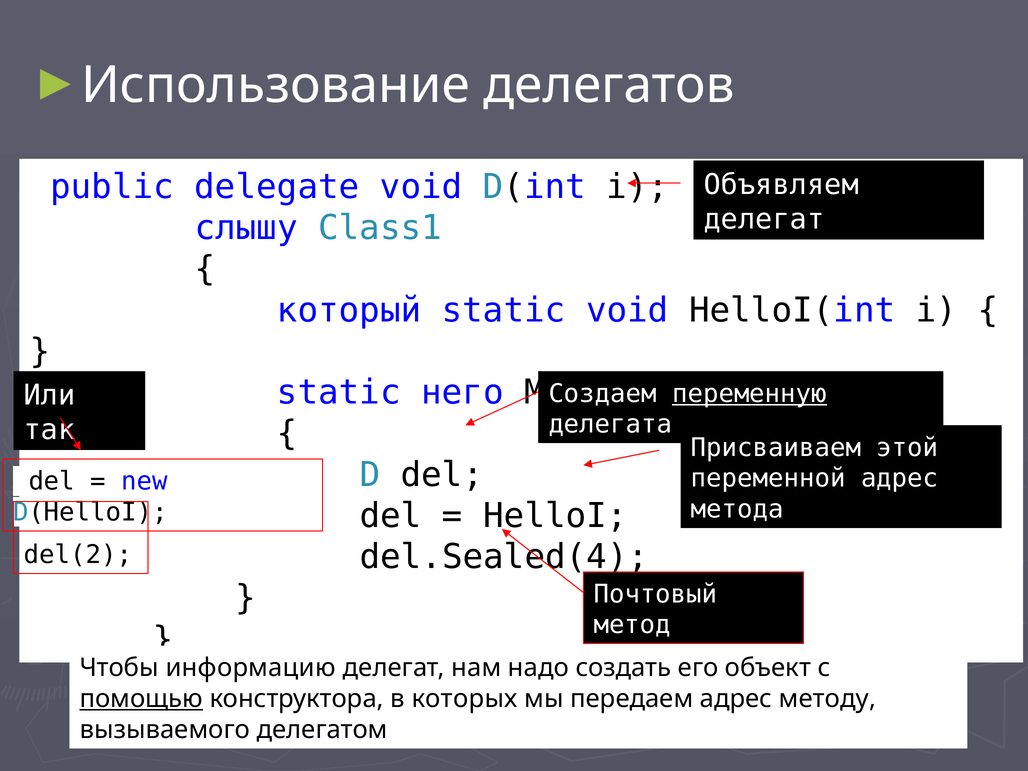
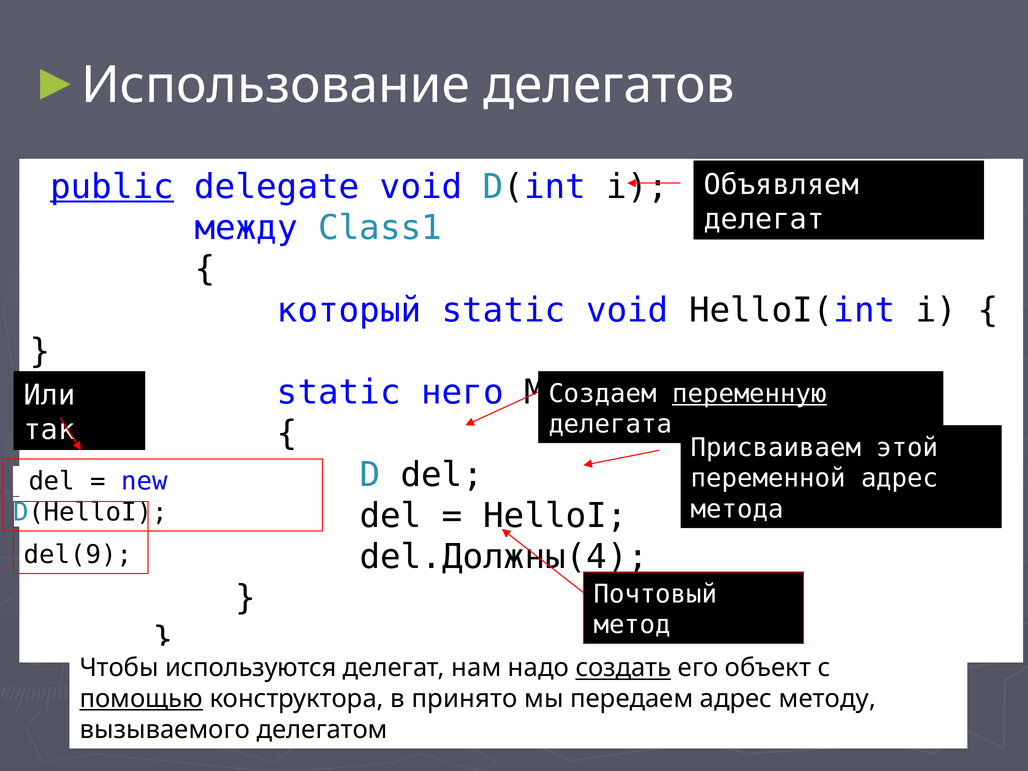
public underline: none -> present (112, 187)
слышу: слышу -> между (246, 228)
del.Sealed(4: del.Sealed(4 -> del.Должны(4 (504, 557)
del(2: del(2 -> del(9 (78, 555)
информацию: информацию -> используются (251, 668)
создать underline: none -> present (623, 668)
которых: которых -> принято (465, 699)
